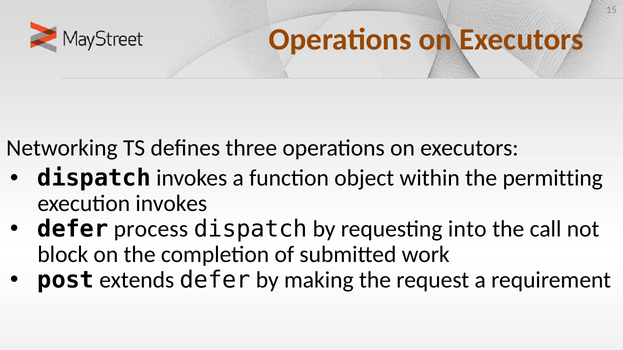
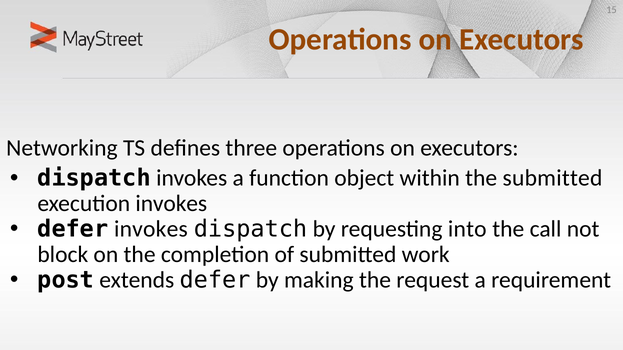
the permitting: permitting -> submitted (553, 178)
defer process: process -> invokes (151, 229)
